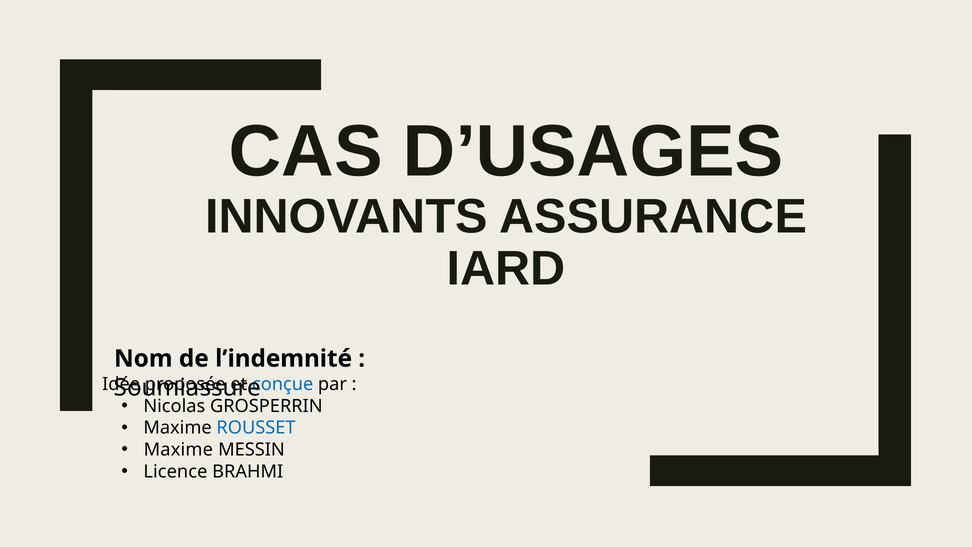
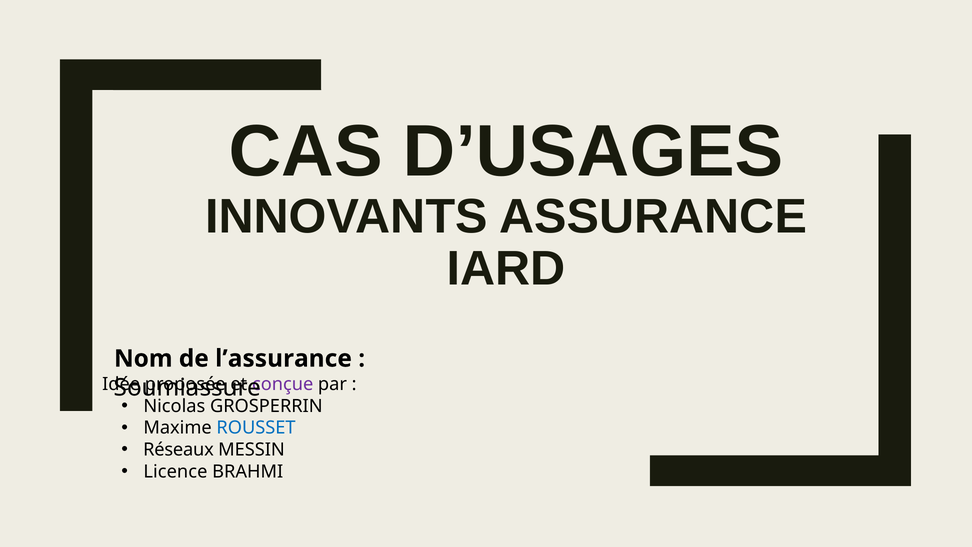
l’indemnité: l’indemnité -> l’assurance (283, 358)
conçue colour: blue -> purple (283, 384)
Maxime: Maxime -> Réseaux (178, 450)
